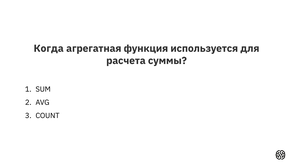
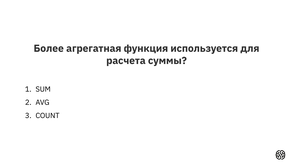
Когда: Когда -> Более (49, 48)
